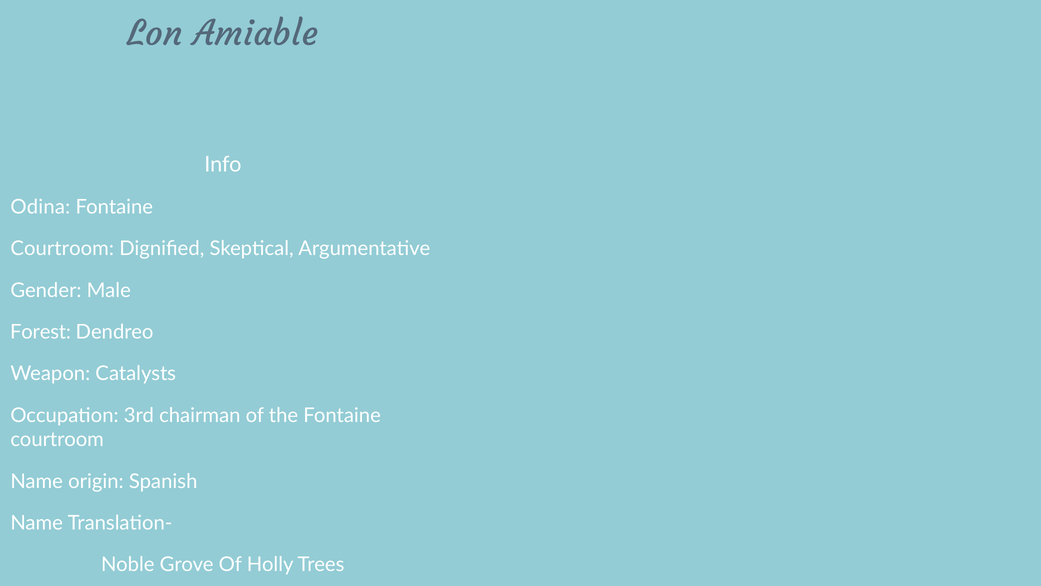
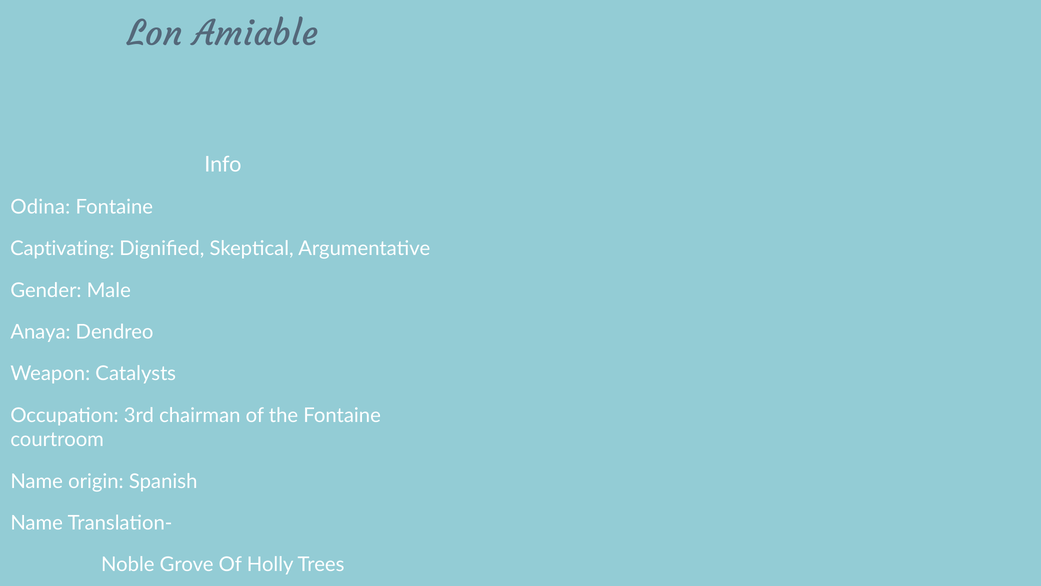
Courtroom: Courtroom -> Captivating (62, 249)
Forest: Forest -> Anaya (40, 332)
